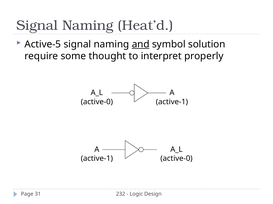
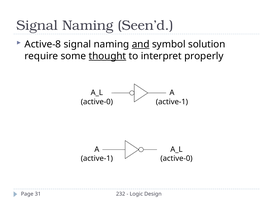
Heat’d: Heat’d -> Seen’d (146, 26)
Active-5: Active-5 -> Active-8 (43, 44)
thought underline: none -> present (107, 56)
